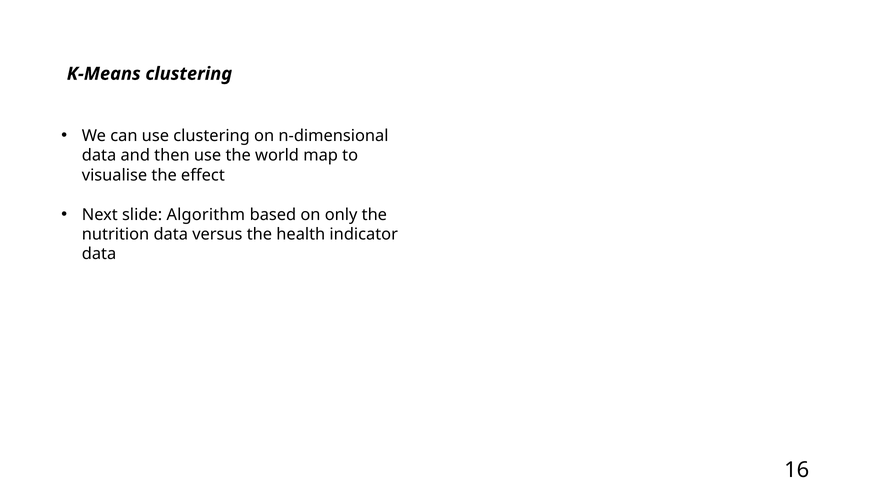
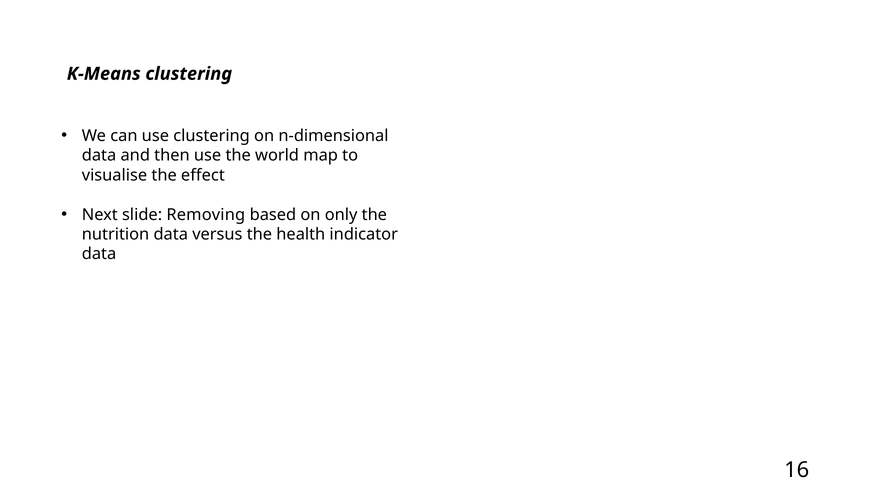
Algorithm: Algorithm -> Removing (206, 215)
